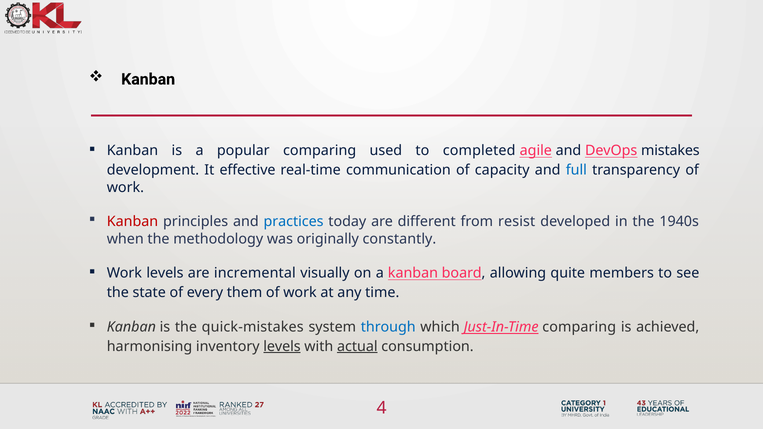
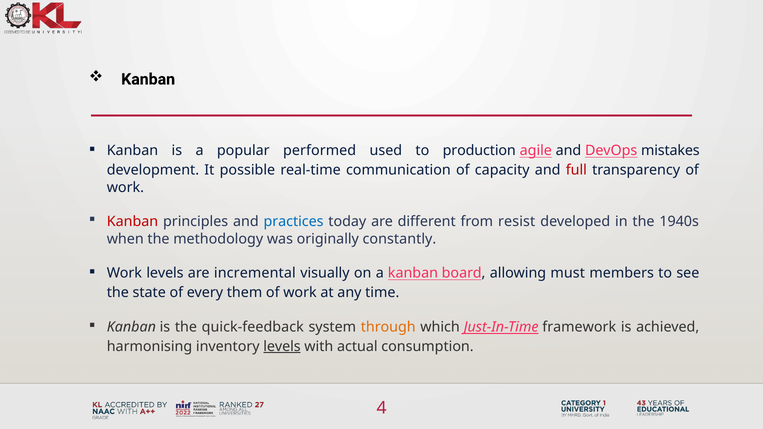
popular comparing: comparing -> performed (320, 151)
completed: completed -> production (479, 151)
effective: effective -> possible (247, 170)
full colour: blue -> red (576, 170)
quite: quite -> must (568, 273)
quick-mistakes: quick-mistakes -> quick-feedback (253, 327)
through colour: blue -> orange (388, 327)
Just-In-Time comparing: comparing -> framework (579, 327)
actual underline: present -> none (357, 347)
